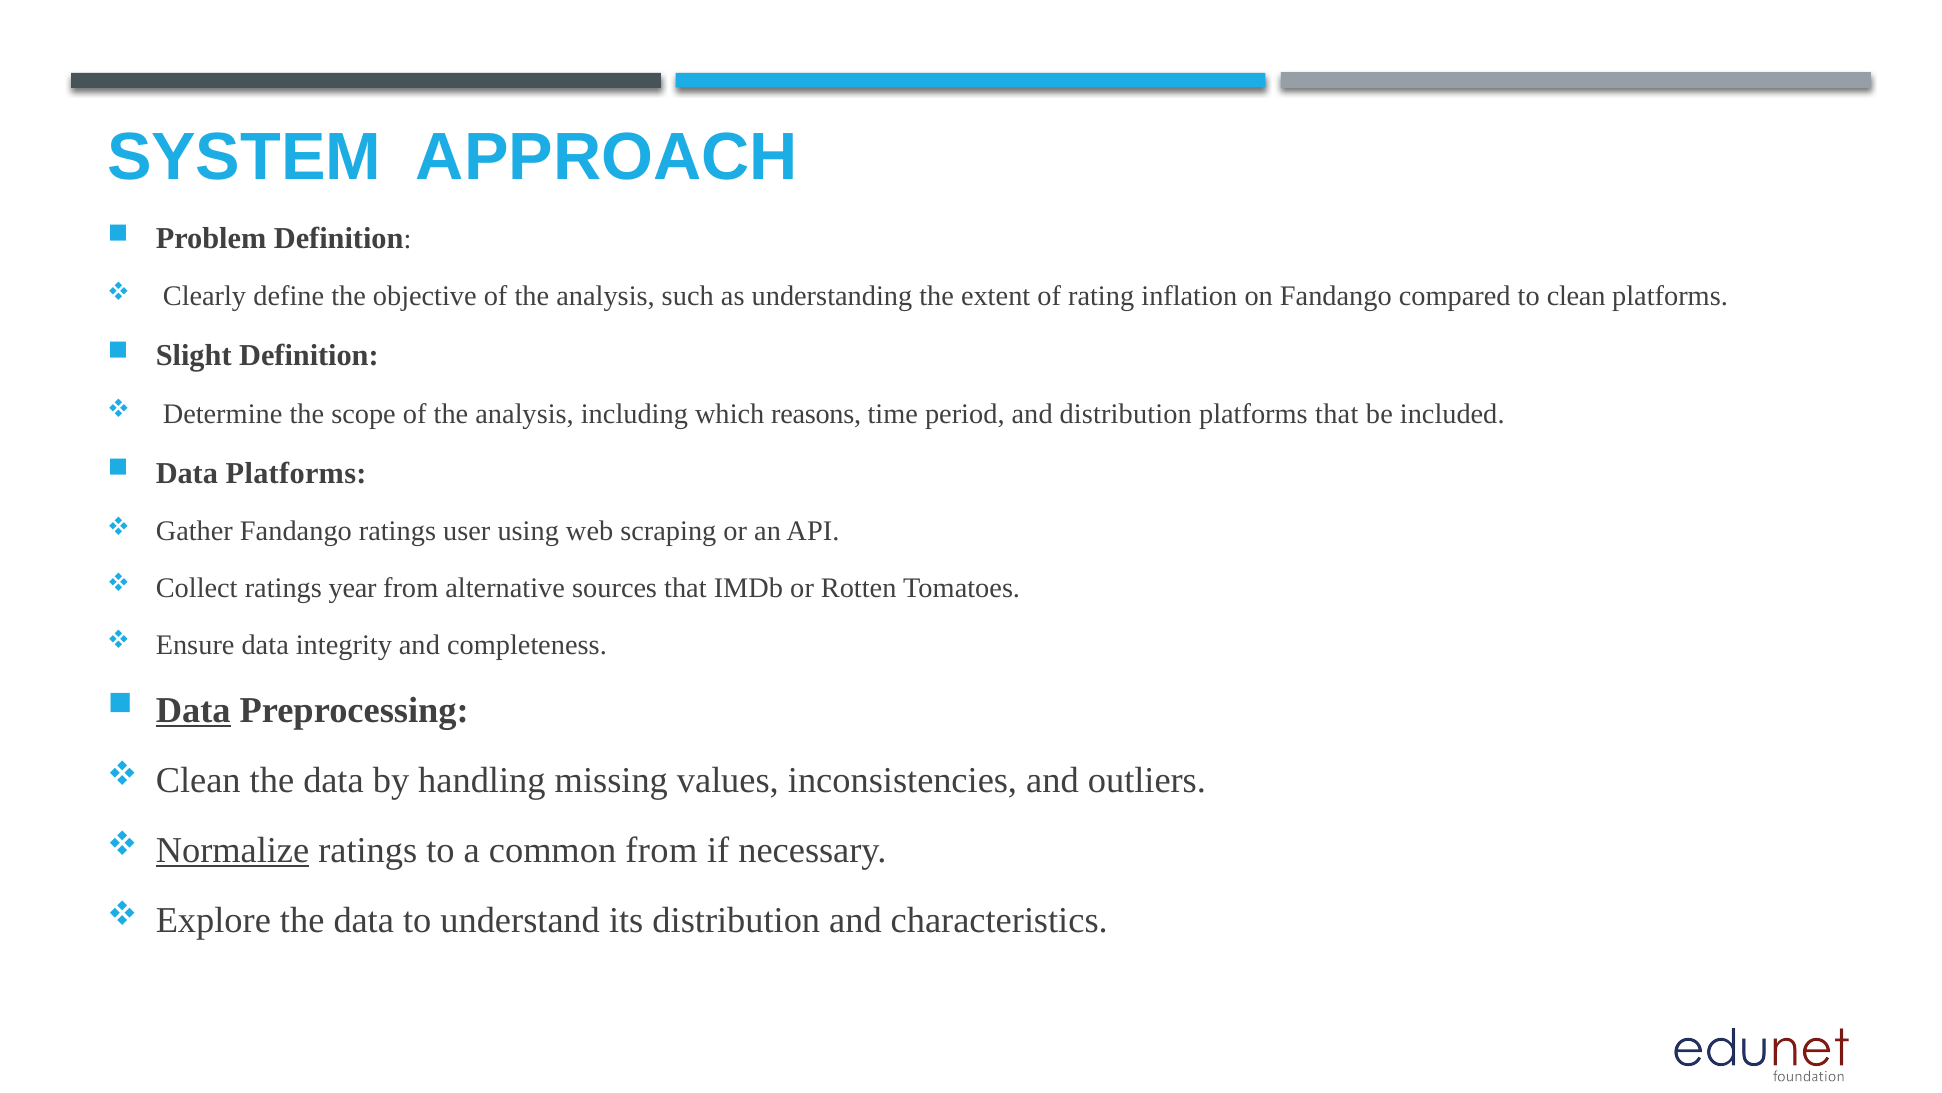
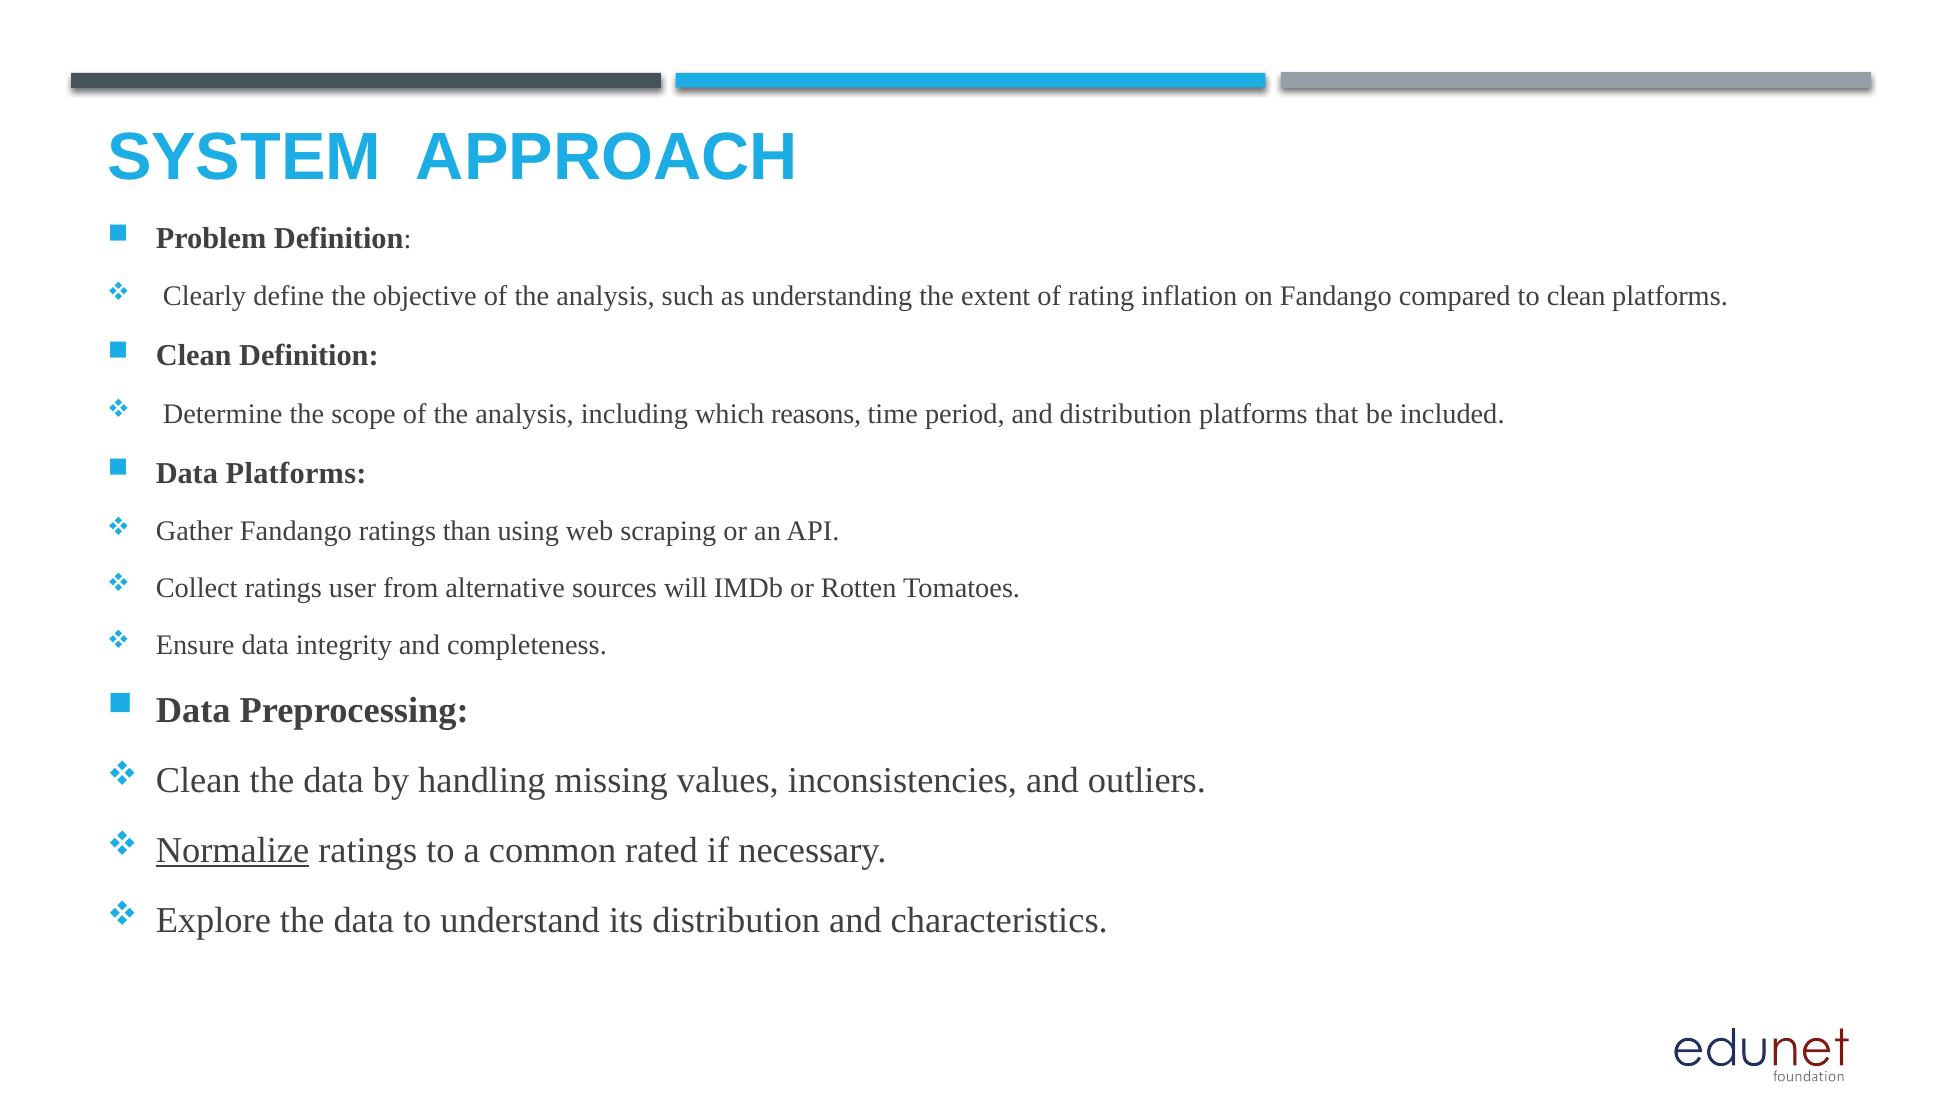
Slight: Slight -> Clean (194, 356)
user: user -> than (467, 531)
year: year -> user (352, 587)
sources that: that -> will (686, 587)
Data underline: present -> none (193, 710)
common from: from -> rated (662, 850)
